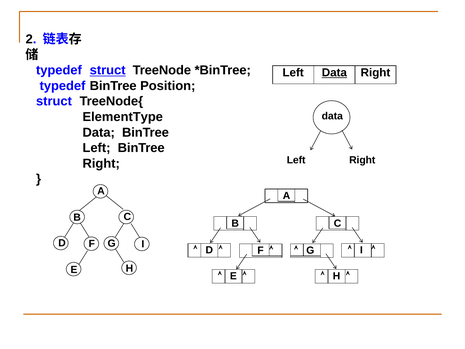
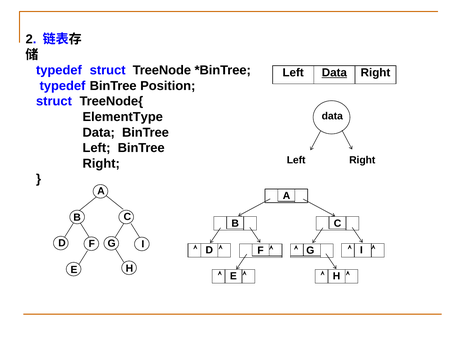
struct underline: present -> none (108, 70)
